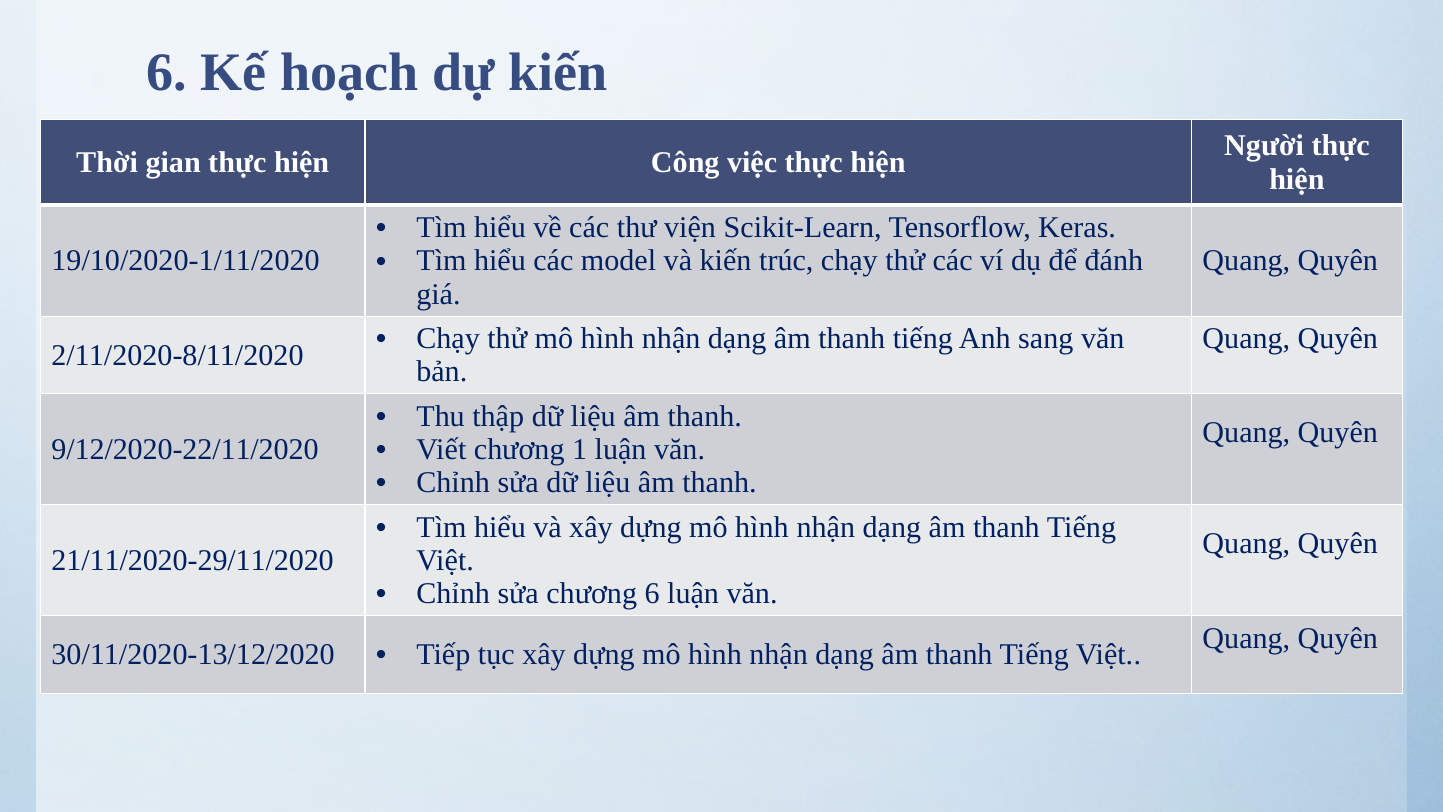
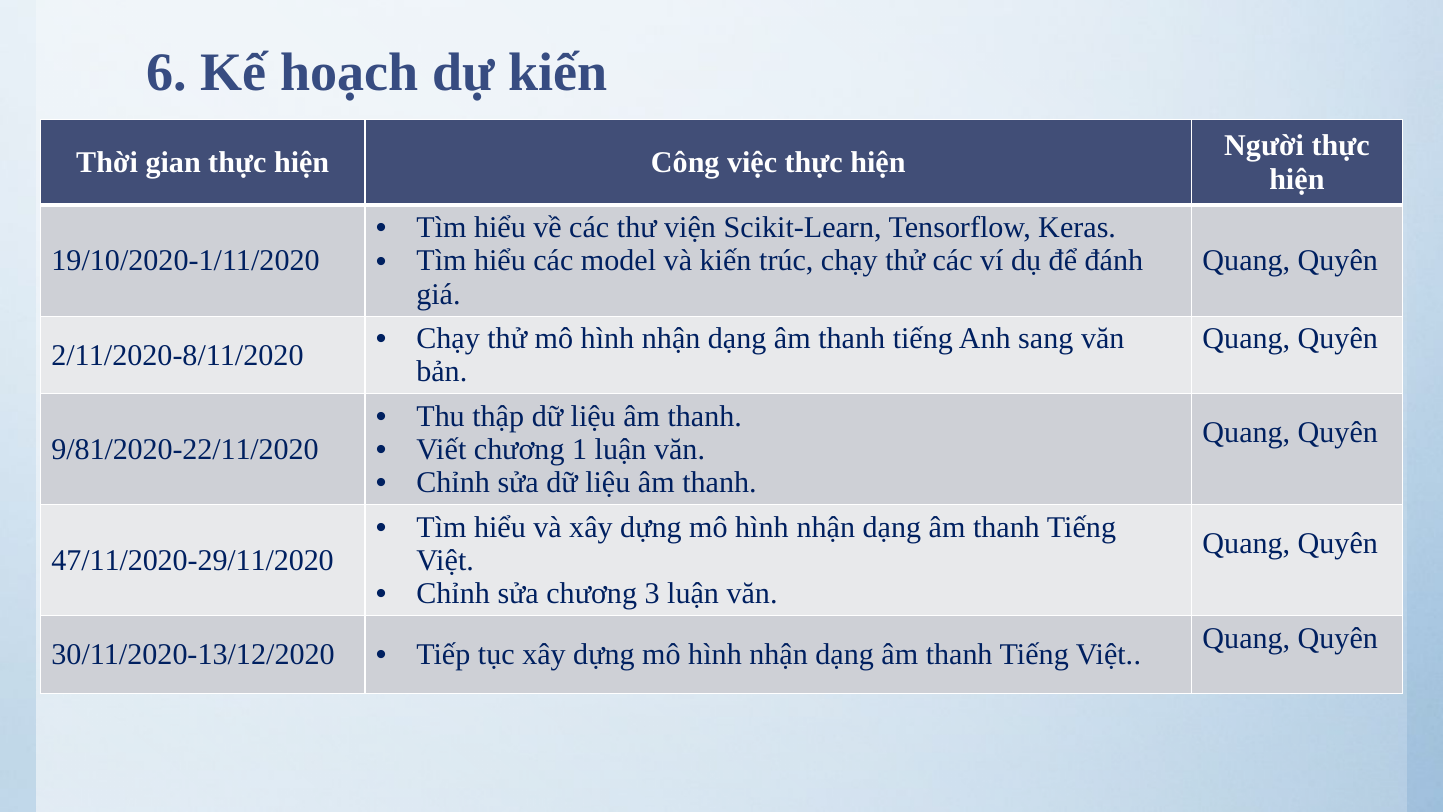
9/12/2020-22/11/2020: 9/12/2020-22/11/2020 -> 9/81/2020-22/11/2020 (185, 450)
21/11/2020-29/11/2020: 21/11/2020-29/11/2020 -> 47/11/2020-29/11/2020 (193, 560)
chương 6: 6 -> 3 (652, 594)
